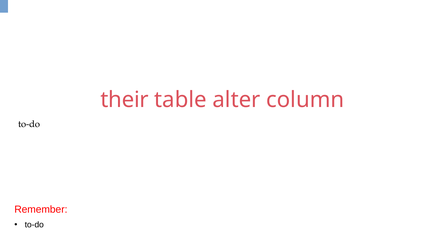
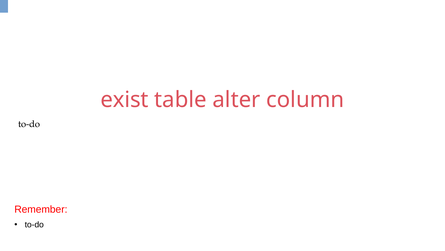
their: their -> exist (125, 100)
